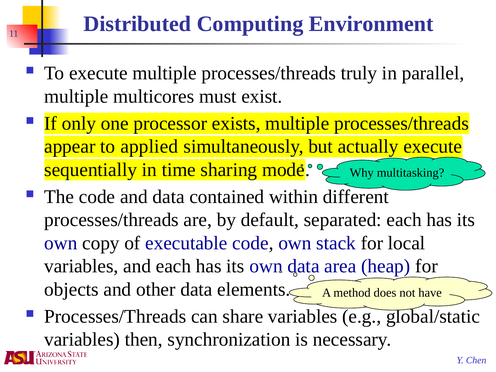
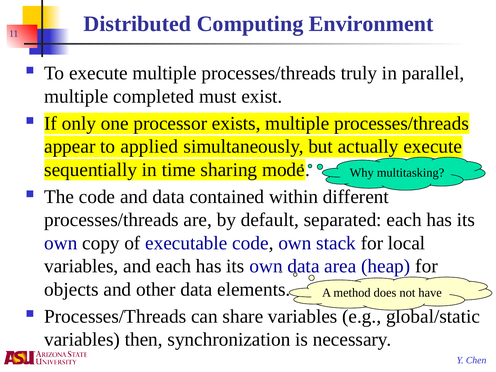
multicores: multicores -> completed (154, 96)
